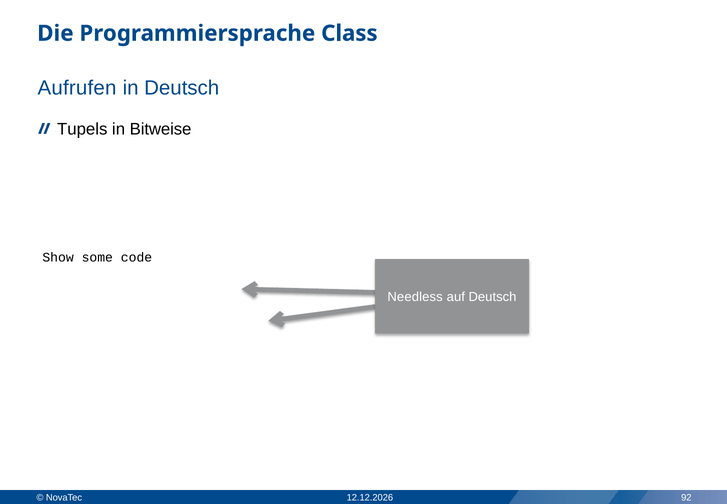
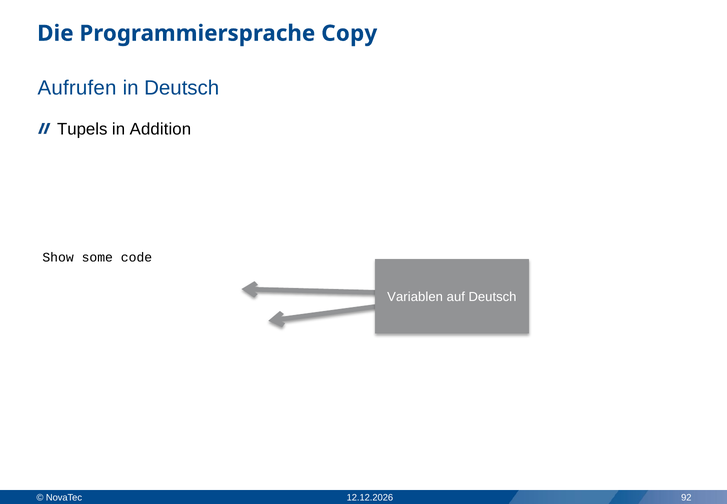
Class: Class -> Copy (349, 33)
Bitweise: Bitweise -> Addition (160, 129)
Needless: Needless -> Variablen (415, 297)
